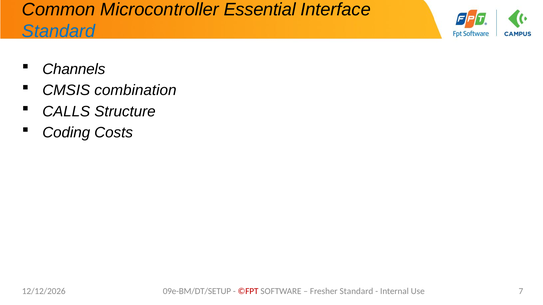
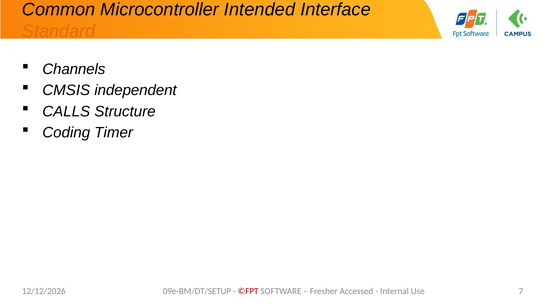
Essential: Essential -> Intended (260, 10)
Standard colour: blue -> orange (59, 31)
combination: combination -> independent (136, 90)
Costs: Costs -> Timer (114, 133)
Fresher Standard: Standard -> Accessed (356, 292)
